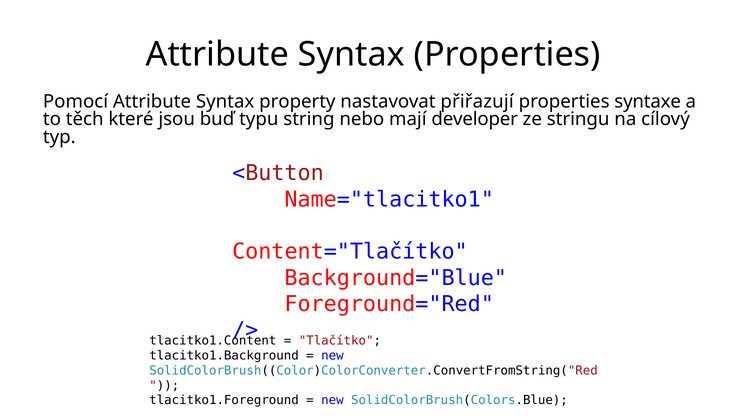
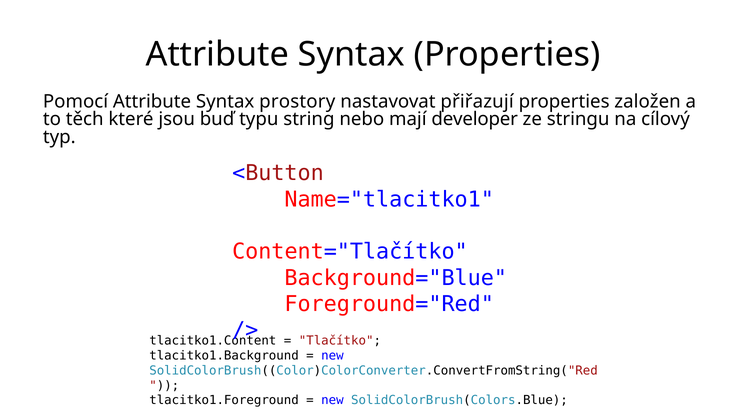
property: property -> prostory (297, 101)
syntaxe: syntaxe -> založen (648, 101)
